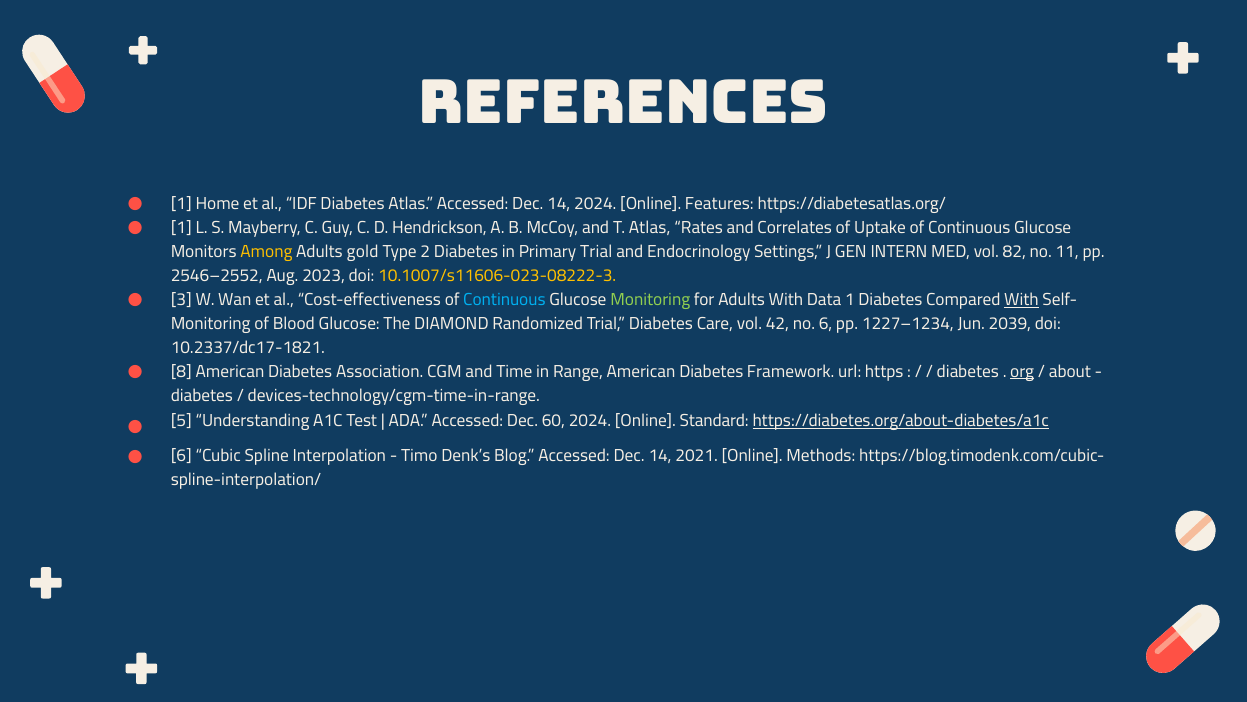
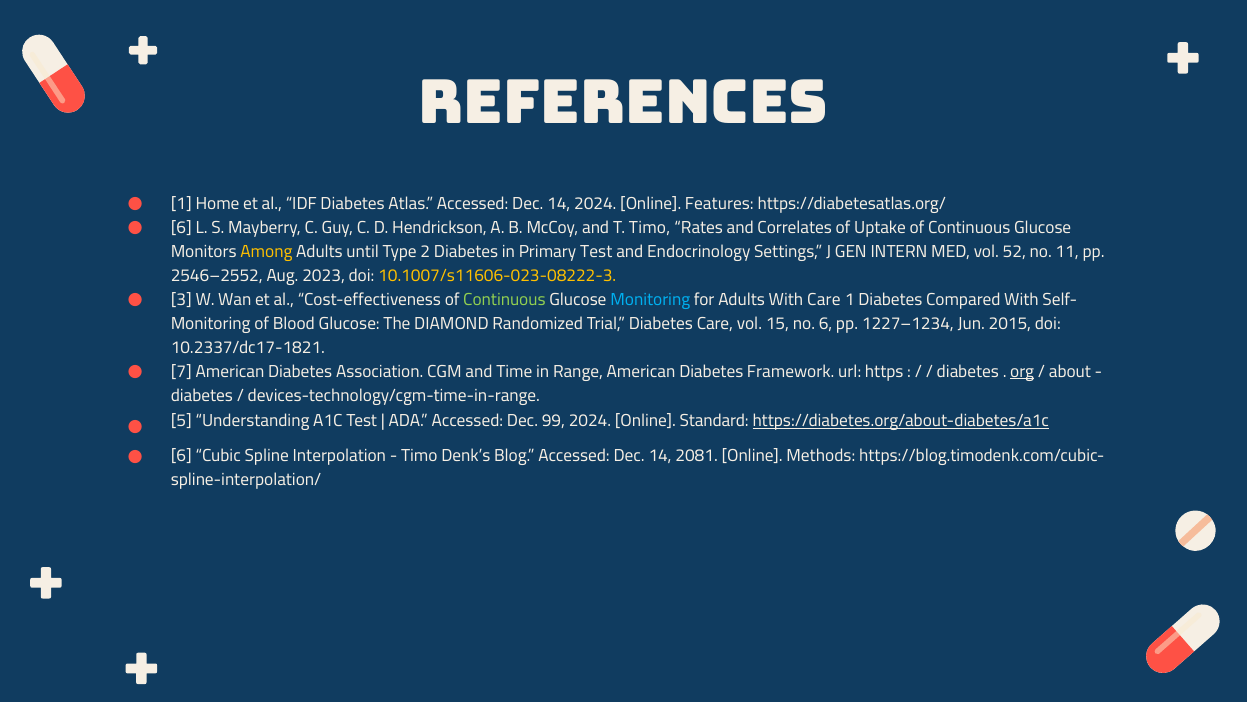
1: 1 -> 6 (181, 228)
T Atlas: Atlas -> Timo (650, 228)
gold: gold -> until (363, 252)
Primary Trial: Trial -> Test (596, 252)
82: 82 -> 52 (1014, 252)
Continuous colour: light blue -> light green (504, 299)
Monitoring colour: light green -> light blue (650, 299)
With Data: Data -> Care (824, 299)
With underline: present -> none (1021, 299)
42: 42 -> 15 (777, 323)
2039: 2039 -> 2015 (1010, 323)
8: 8 -> 7 (181, 371)
60: 60 -> 99 (553, 421)
2021: 2021 -> 2081 (697, 456)
